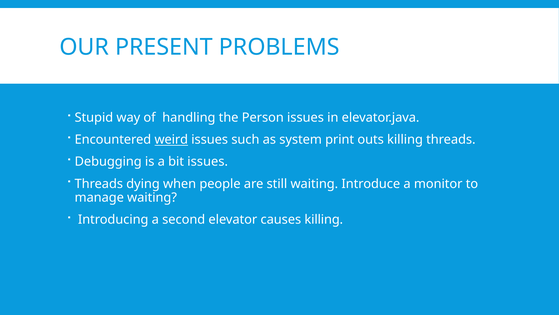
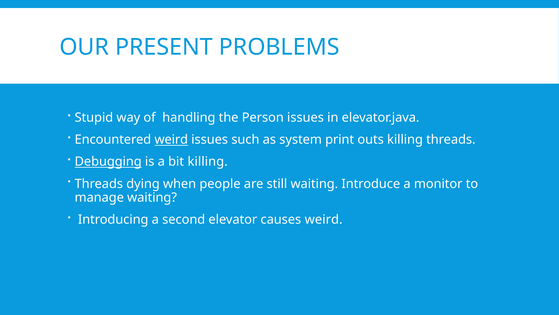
Debugging underline: none -> present (108, 161)
bit issues: issues -> killing (208, 161)
causes killing: killing -> weird (324, 219)
